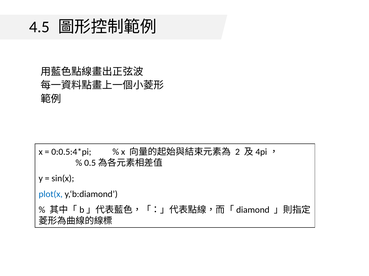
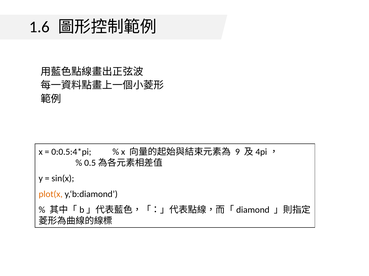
4.5: 4.5 -> 1.6 (39, 27)
2: 2 -> 9 (237, 152)
plot(x colour: blue -> orange (51, 195)
